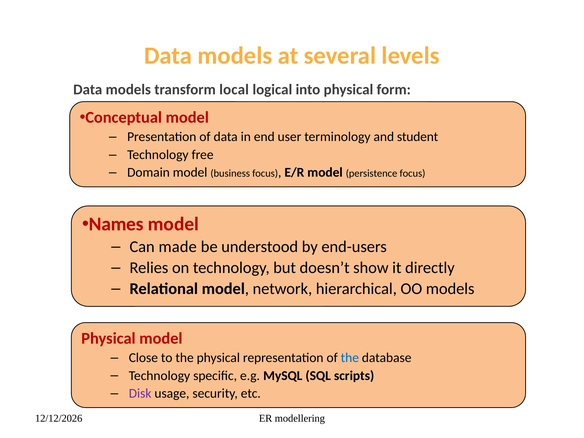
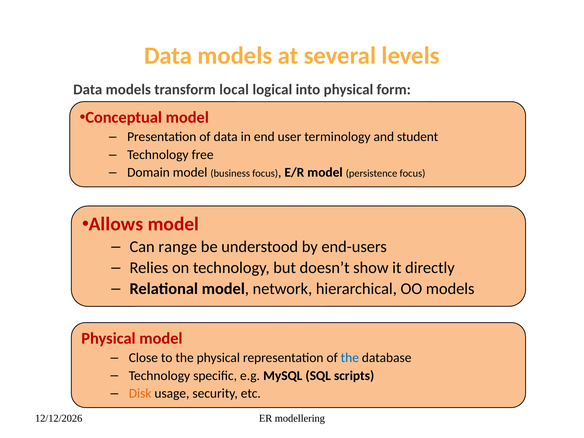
Names: Names -> Allows (116, 224)
made: made -> range (178, 247)
Disk colour: purple -> orange (140, 393)
